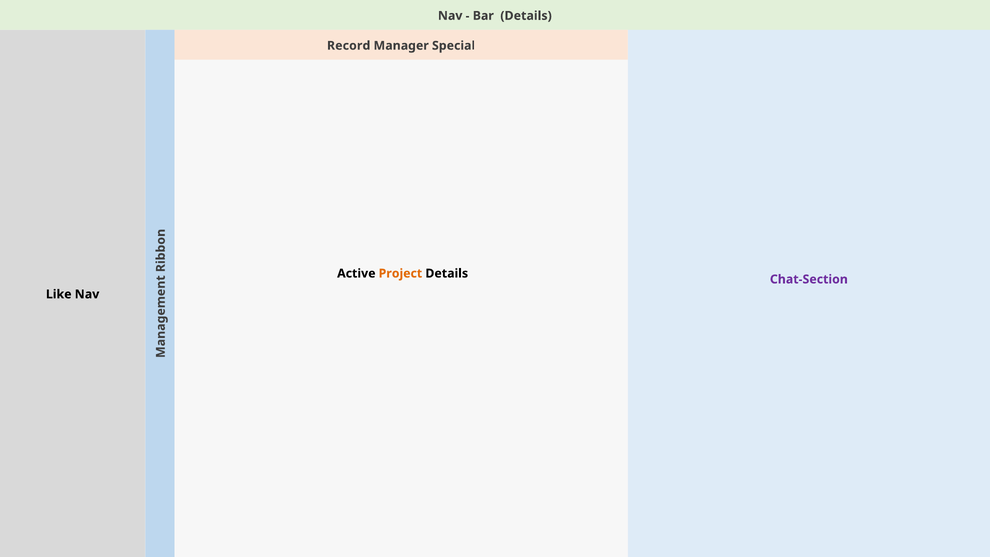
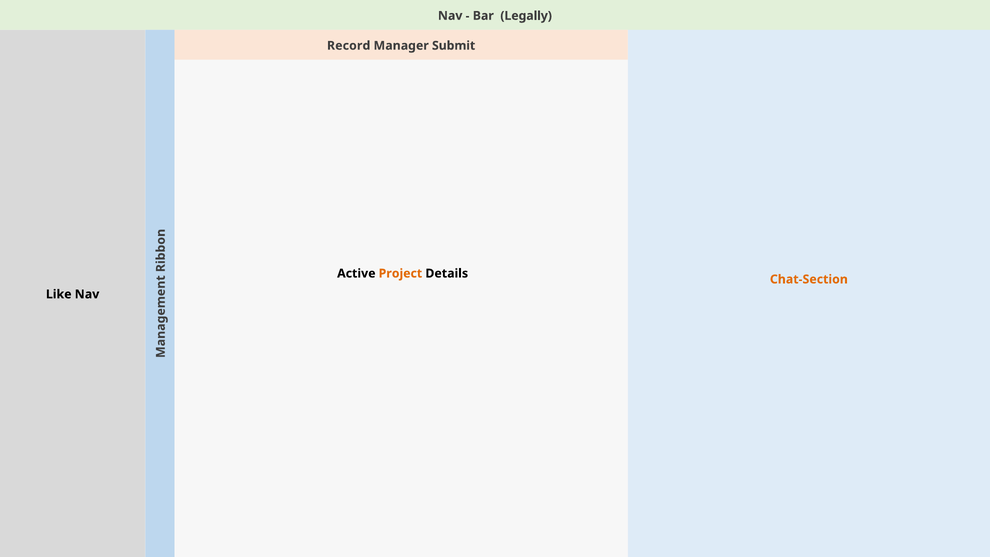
Bar Details: Details -> Legally (526, 16)
Special: Special -> Submit (454, 46)
Chat-Section colour: purple -> orange (809, 279)
